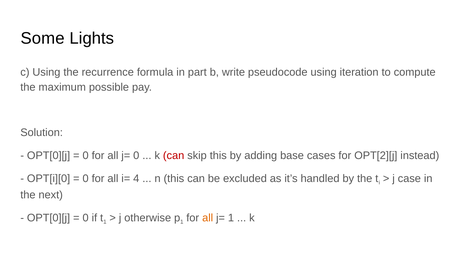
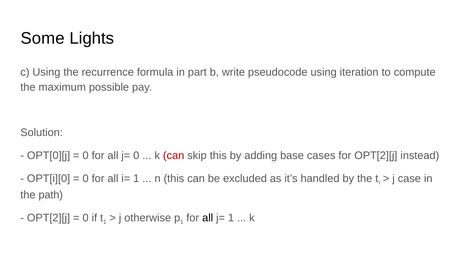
i= 4: 4 -> 1 (136, 178)
next: next -> path (51, 195)
OPT[0][j: OPT[0][j -> OPT[2][j (49, 218)
all colour: orange -> black (208, 218)
